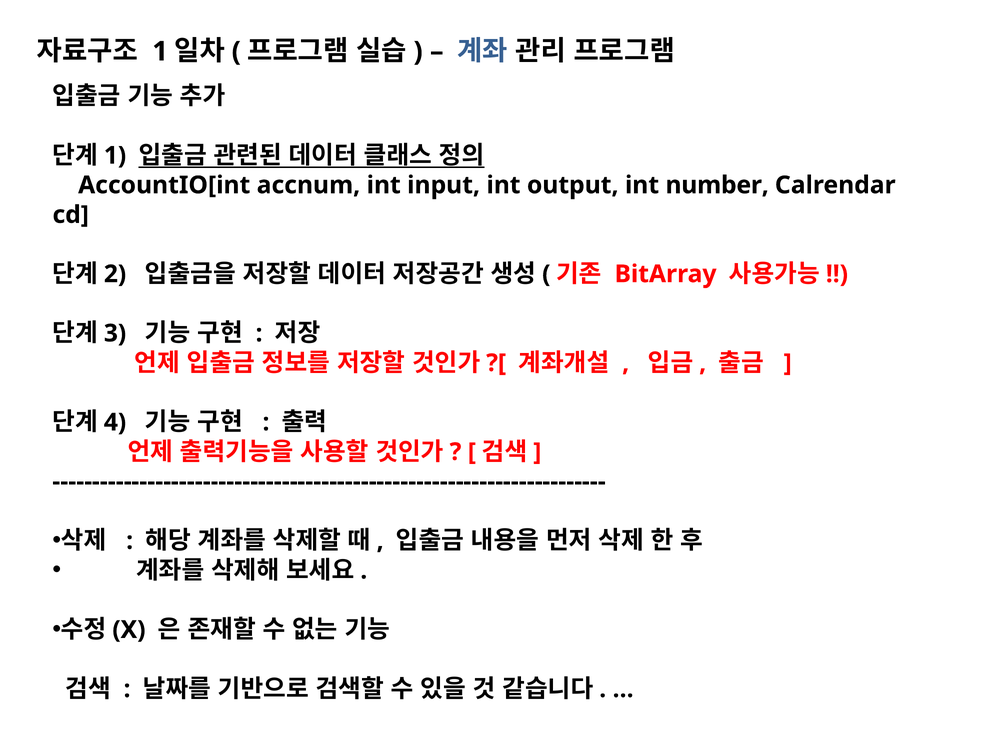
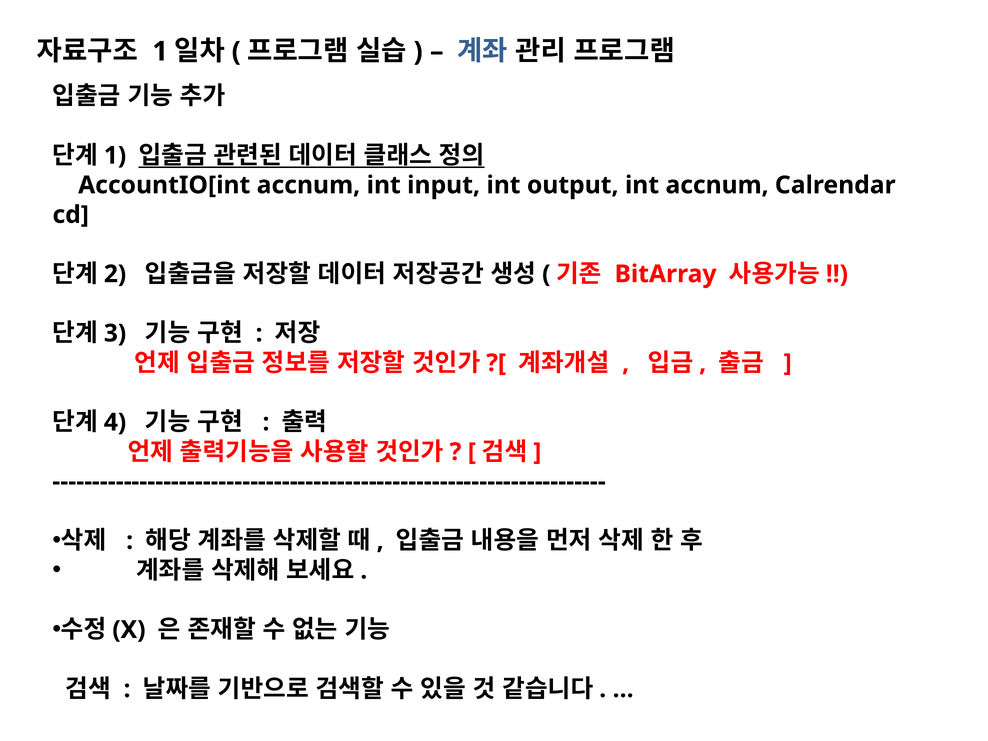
int number: number -> accnum (717, 185)
